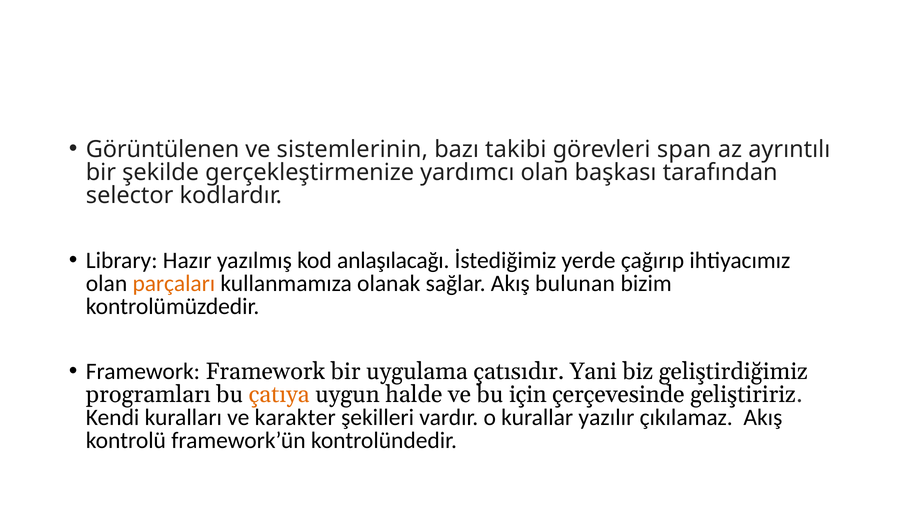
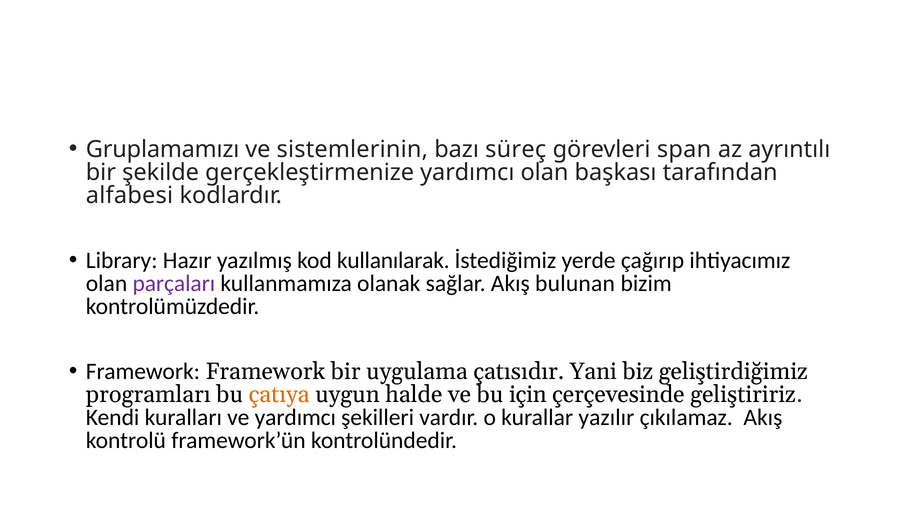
Görüntülenen: Görüntülenen -> Gruplamamızı (163, 149)
takibi: takibi -> süreç (516, 149)
selector: selector -> alfabesi (130, 195)
anlaşılacağı: anlaşılacağı -> kullanılarak (393, 260)
parçaları colour: orange -> purple (174, 283)
ve karakter: karakter -> yardımcı (295, 417)
